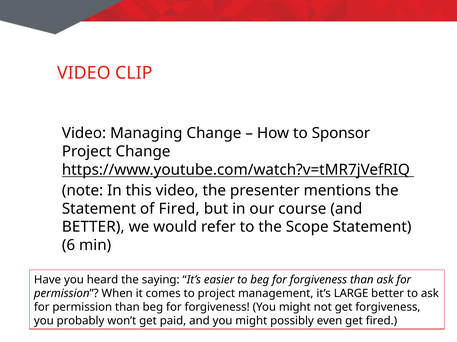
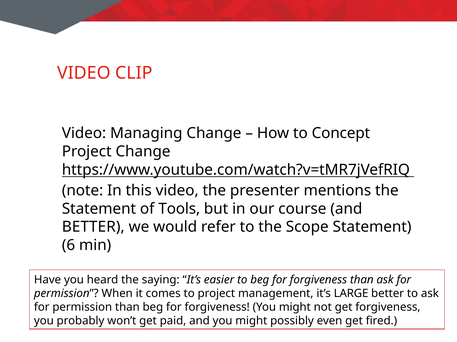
Sponsor: Sponsor -> Concept (341, 134)
of Fired: Fired -> Tools (179, 209)
